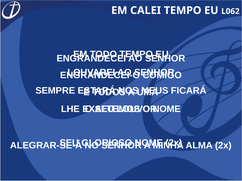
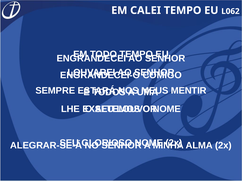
FICARÁ: FICARÁ -> MENTIR (189, 91)
